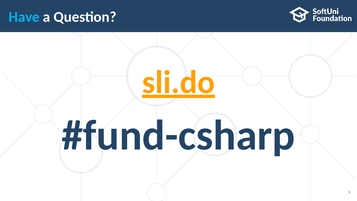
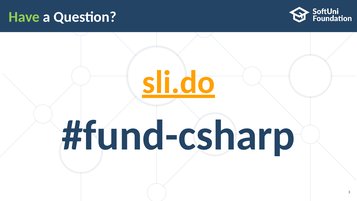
Have colour: light blue -> light green (24, 17)
